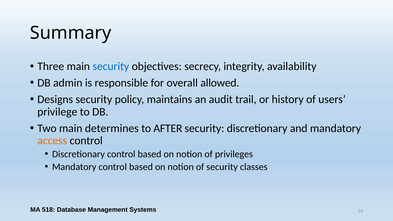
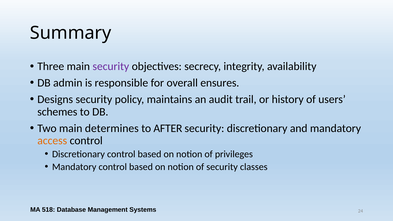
security colour: blue -> purple (111, 66)
allowed: allowed -> ensures (220, 83)
privilege: privilege -> schemes (57, 112)
